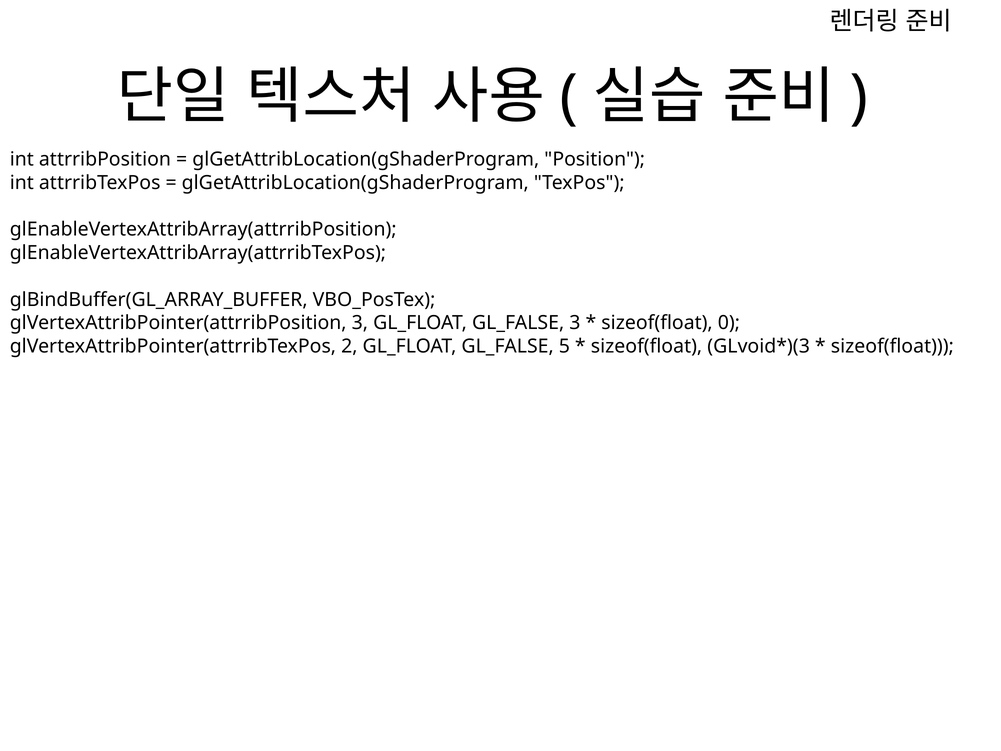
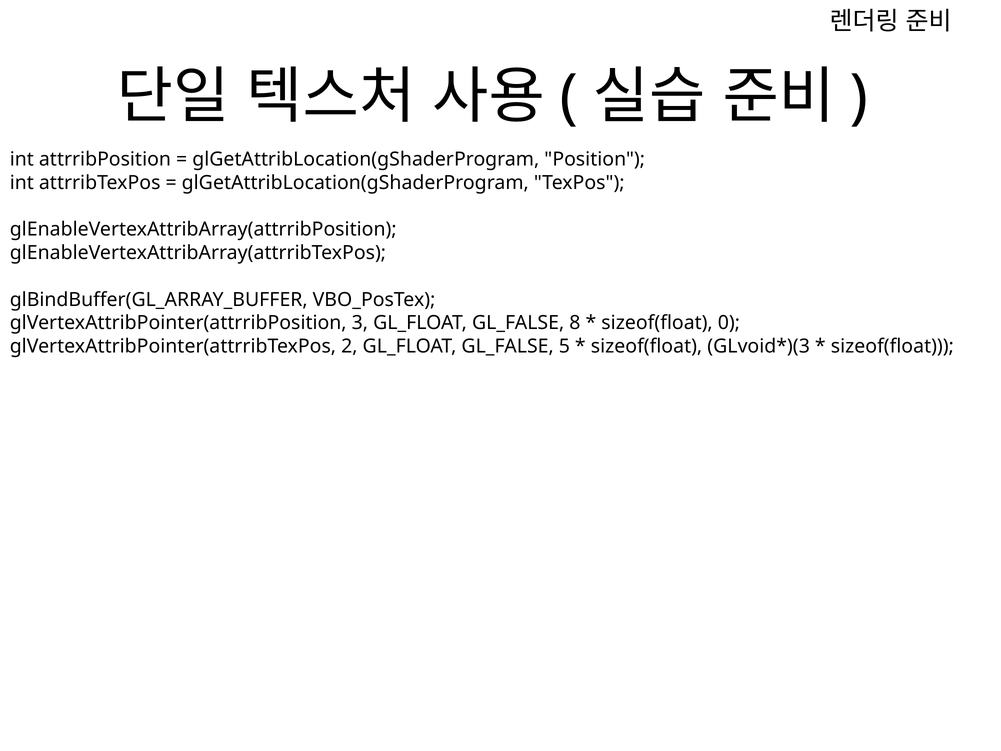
GL_FALSE 3: 3 -> 8 (575, 323)
